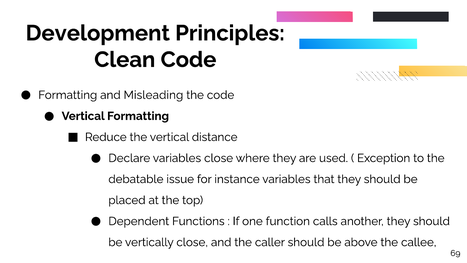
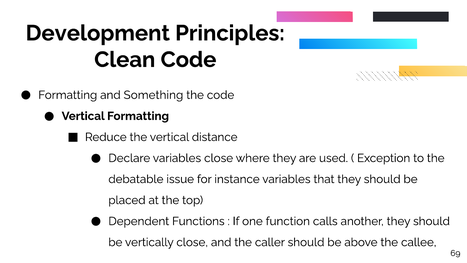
Misleading: Misleading -> Something (153, 95)
